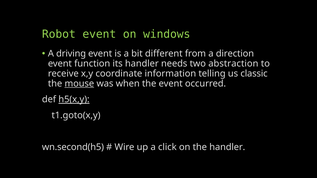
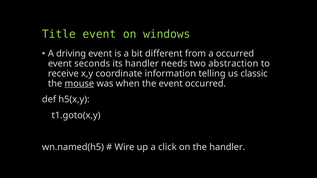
Robot: Robot -> Title (59, 34)
a direction: direction -> occurred (235, 54)
function: function -> seconds (92, 64)
h5(x,y underline: present -> none (74, 100)
wn.second(h5: wn.second(h5 -> wn.named(h5 (73, 147)
